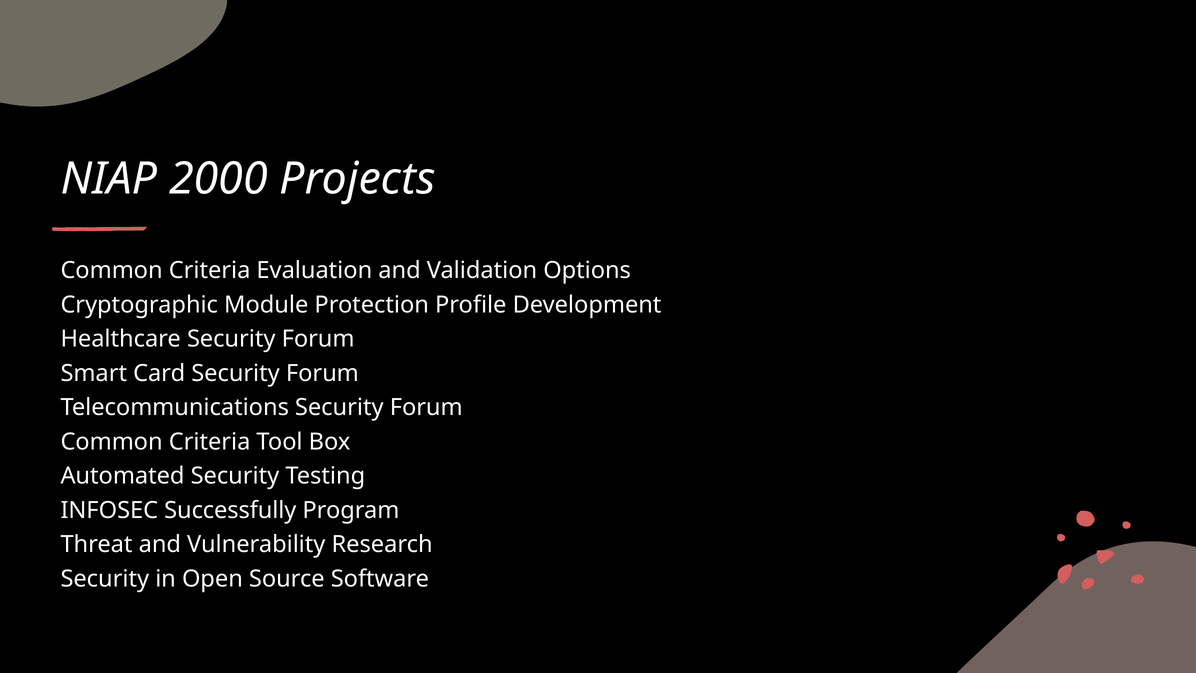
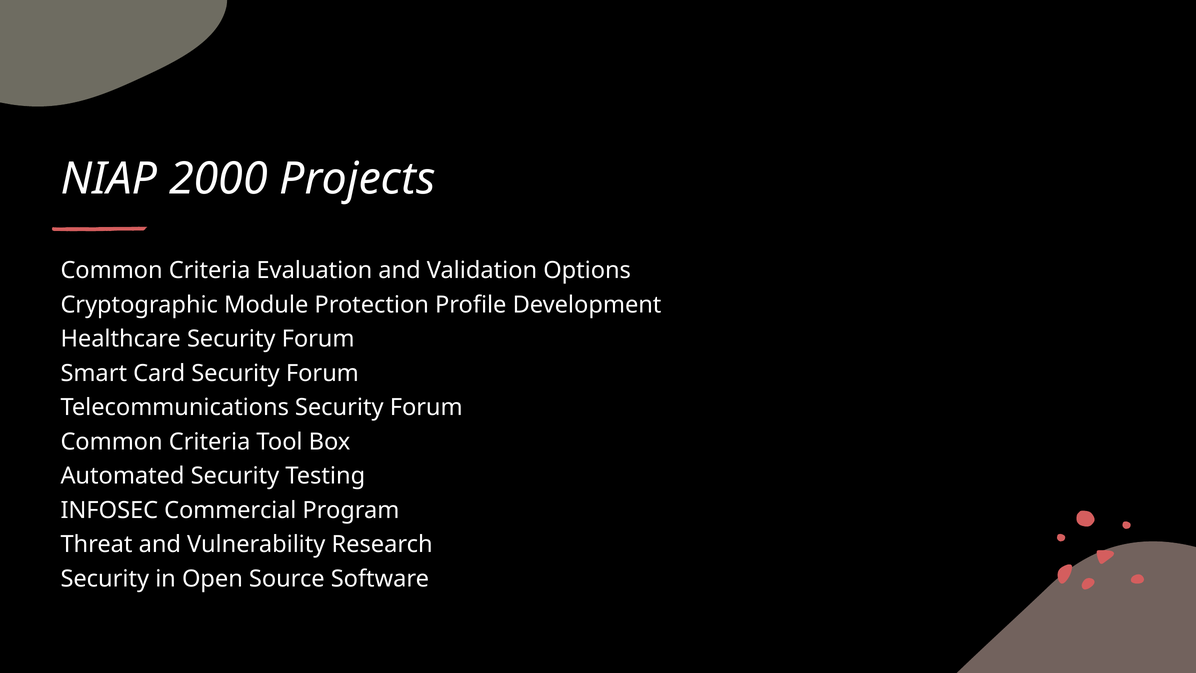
Successfully: Successfully -> Commercial (230, 510)
